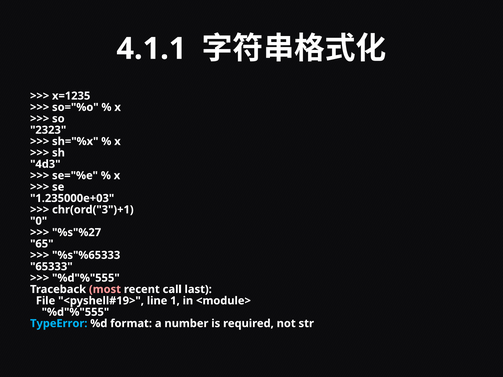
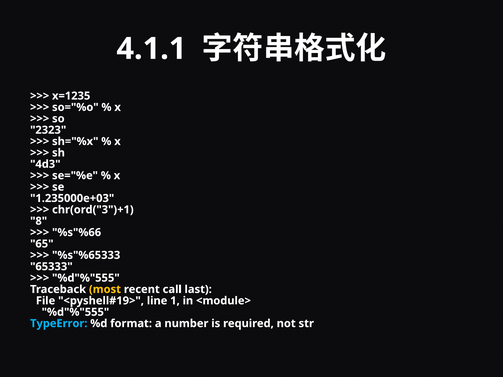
0: 0 -> 8 (39, 221)
%s"%27: %s"%27 -> %s"%66 (77, 233)
most colour: pink -> yellow (105, 289)
